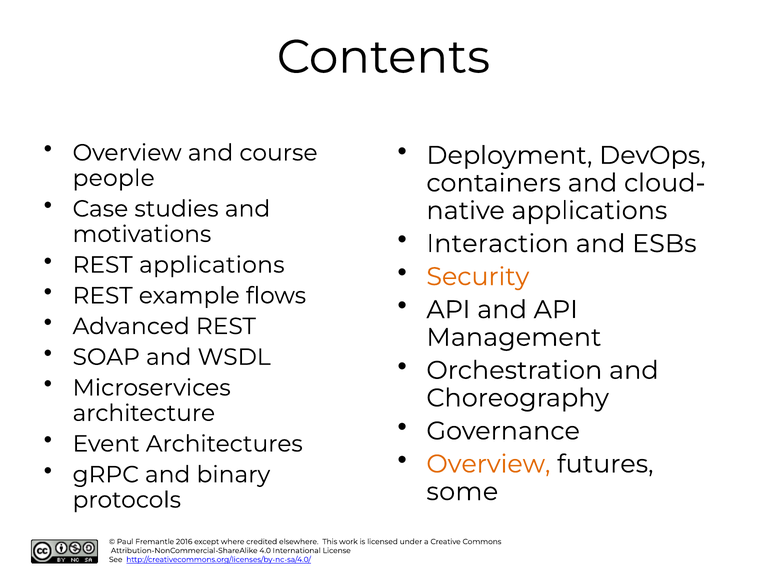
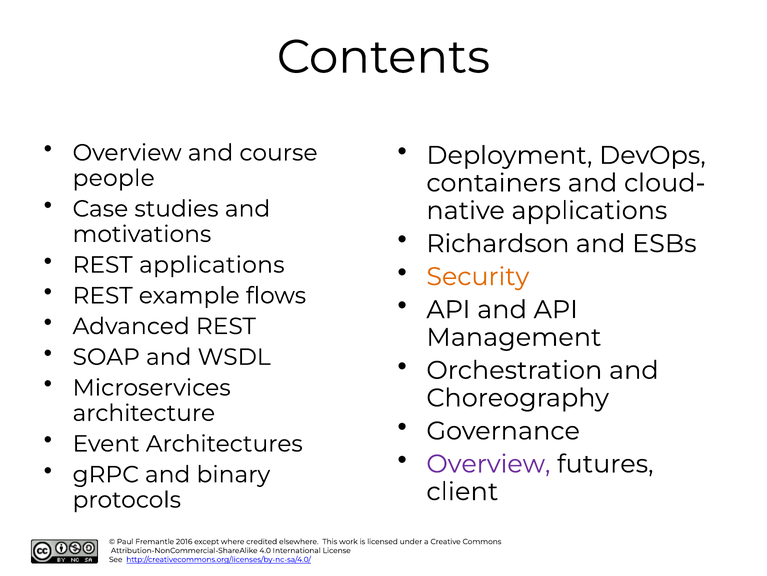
Interaction: Interaction -> Richardson (498, 243)
Overview colour: orange -> purple (488, 463)
some: some -> client (462, 491)
